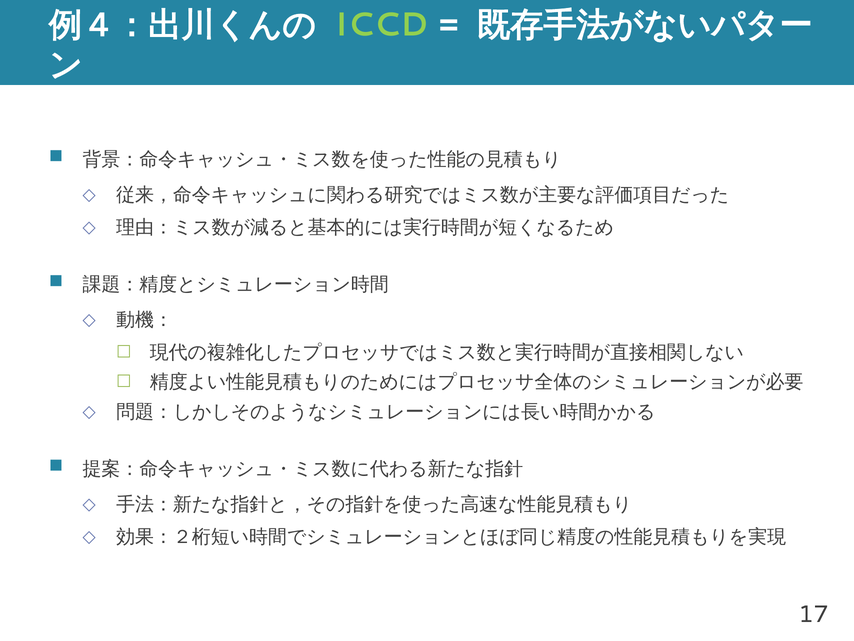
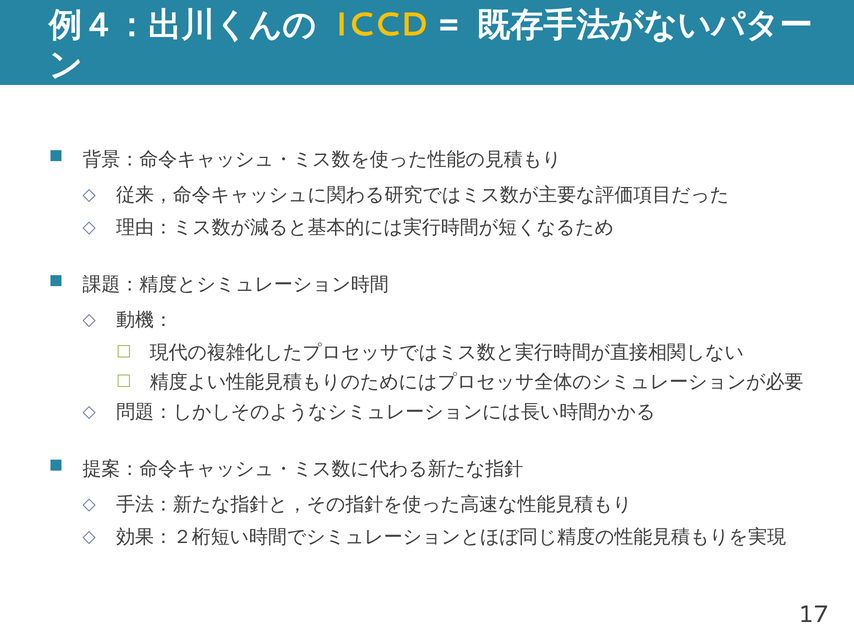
ICCD colour: light green -> yellow (381, 25)
